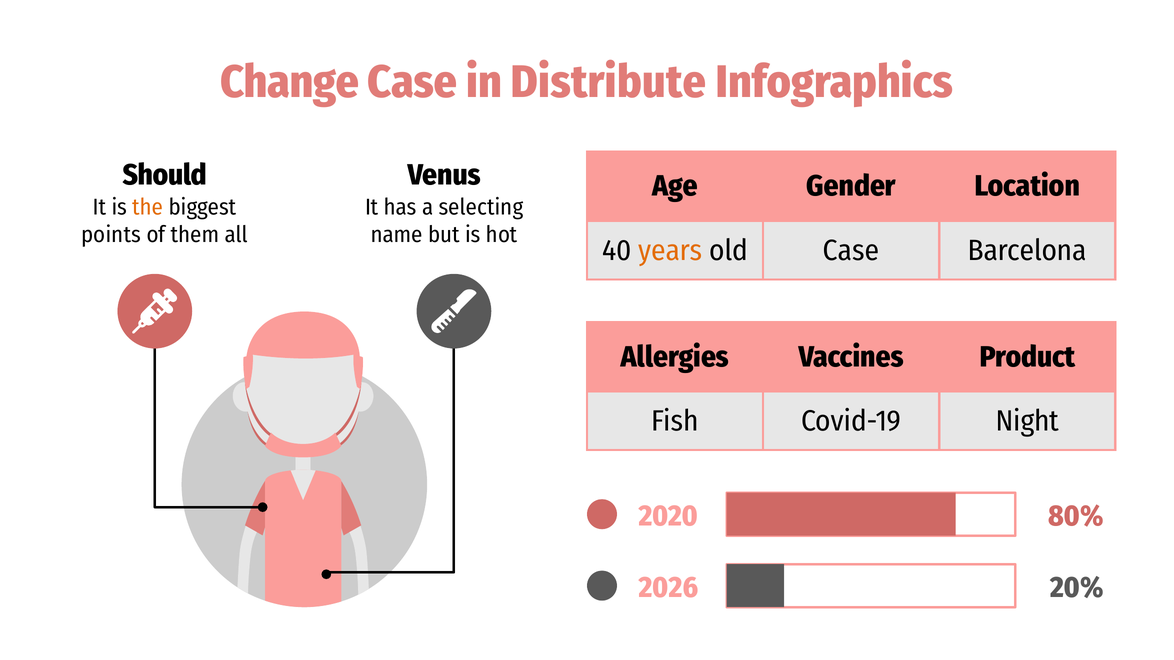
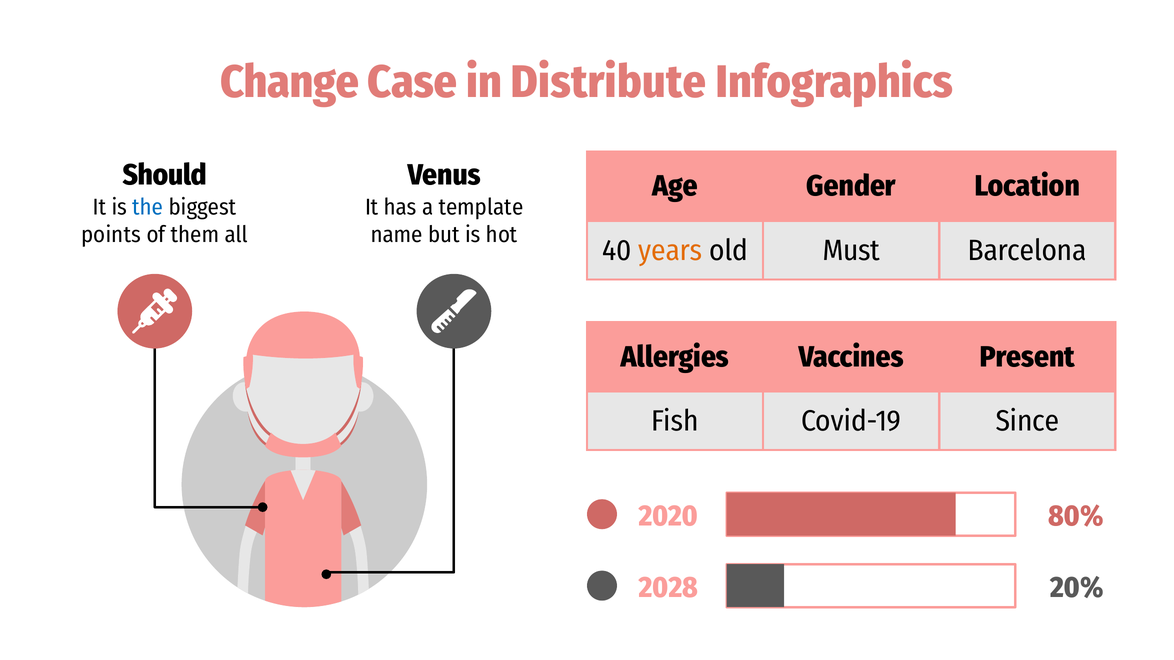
the colour: orange -> blue (148, 207)
selecting: selecting -> template (481, 207)
old Case: Case -> Must (851, 250)
Product: Product -> Present (1027, 357)
Night: Night -> Since (1027, 421)
2026: 2026 -> 2028 (668, 588)
